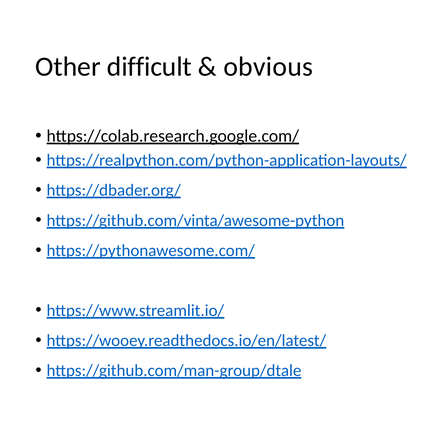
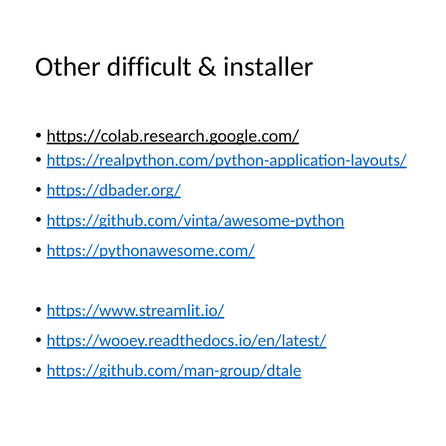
obvious: obvious -> installer (268, 67)
